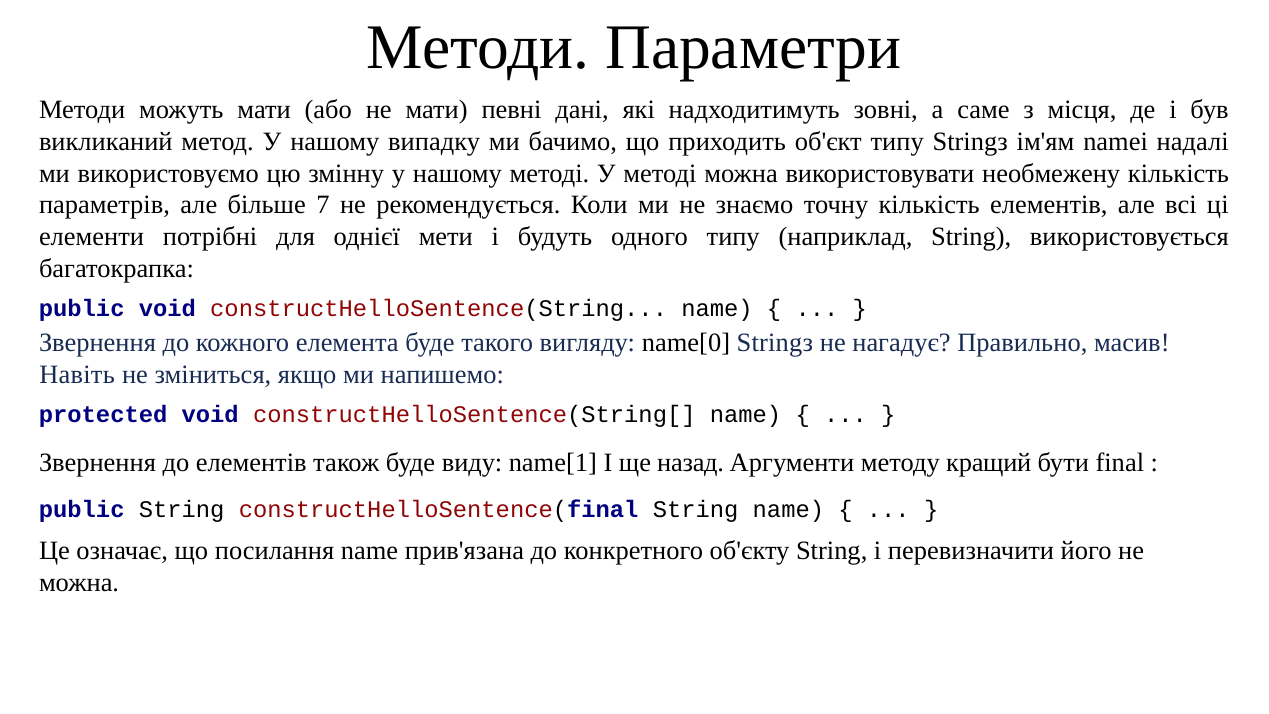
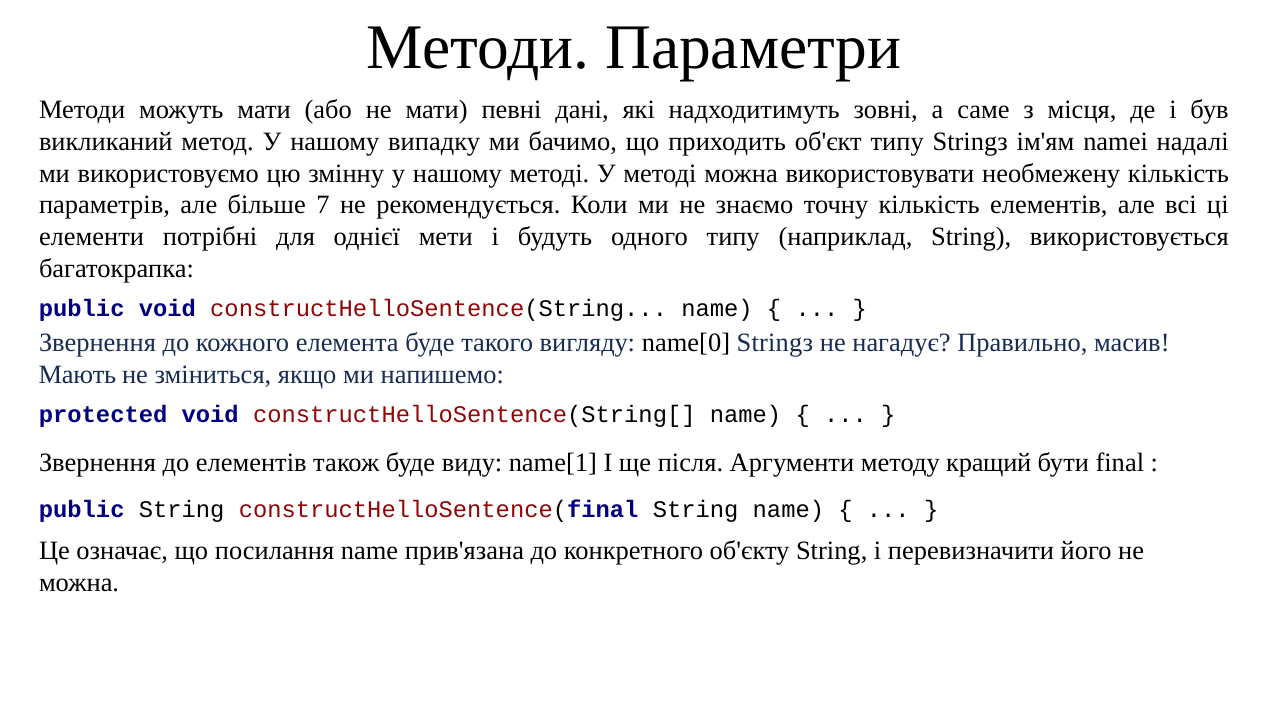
Навіть: Навіть -> Мають (77, 375)
назад: назад -> після (690, 462)
